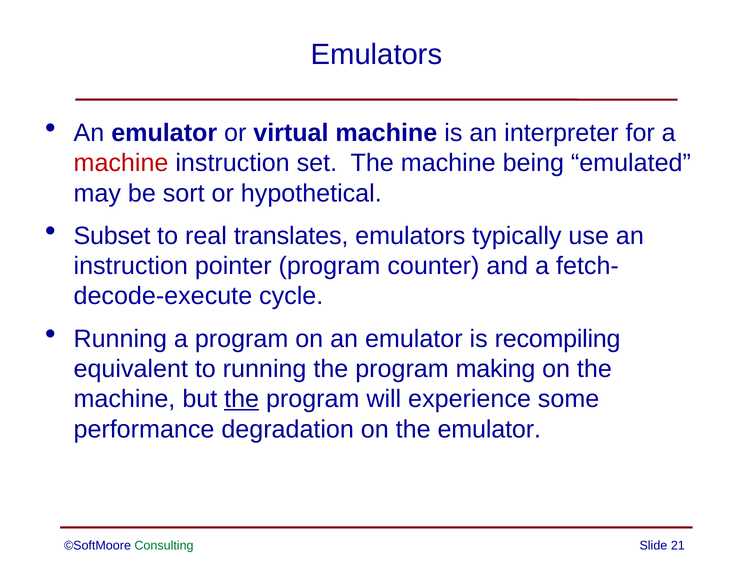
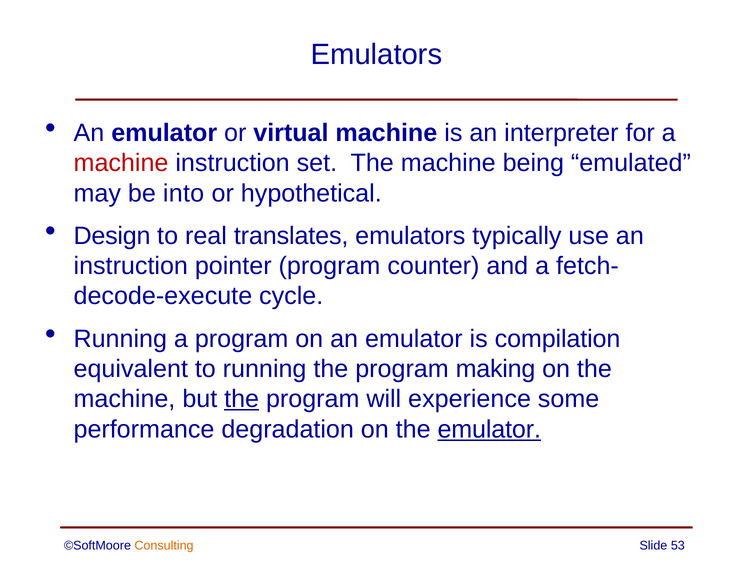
sort: sort -> into (184, 193)
Subset: Subset -> Design (112, 236)
recompiling: recompiling -> compilation (558, 339)
emulator underline: none -> present (489, 429)
Consulting colour: green -> orange (164, 546)
21: 21 -> 53 (678, 546)
